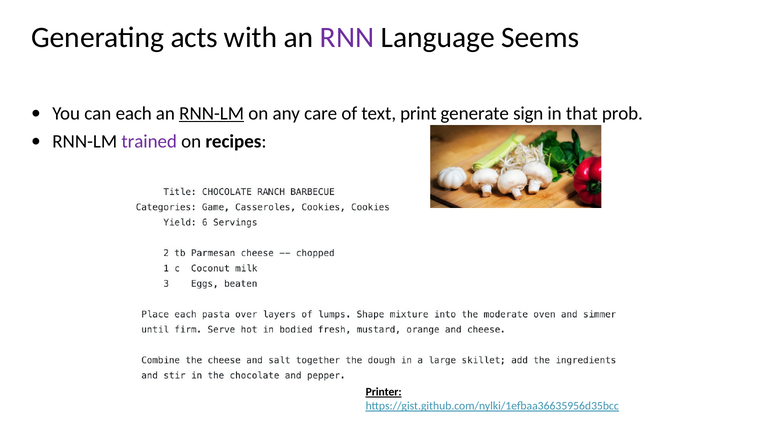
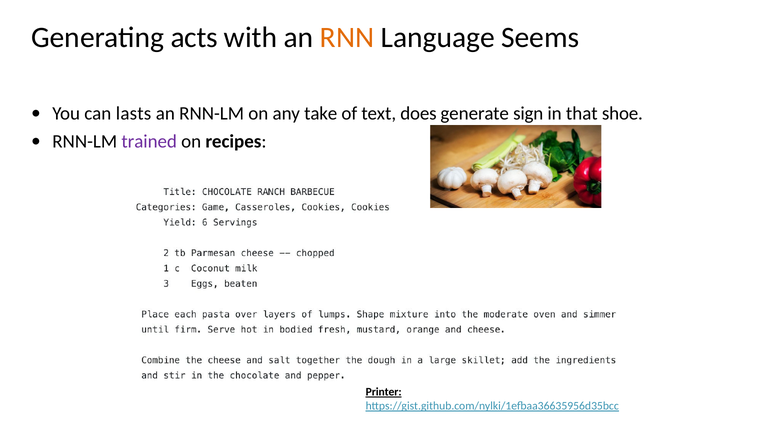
RNN colour: purple -> orange (347, 37)
each: each -> lasts (134, 113)
RNN-LM underline: present -> none (212, 113)
care: care -> take (321, 113)
print: print -> does (418, 113)
prob: prob -> shoe (622, 113)
